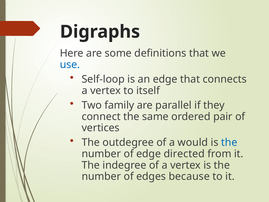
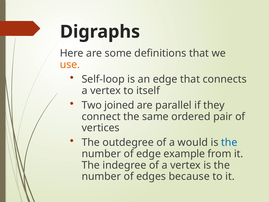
use colour: blue -> orange (70, 64)
family: family -> joined (119, 105)
directed: directed -> example (184, 154)
